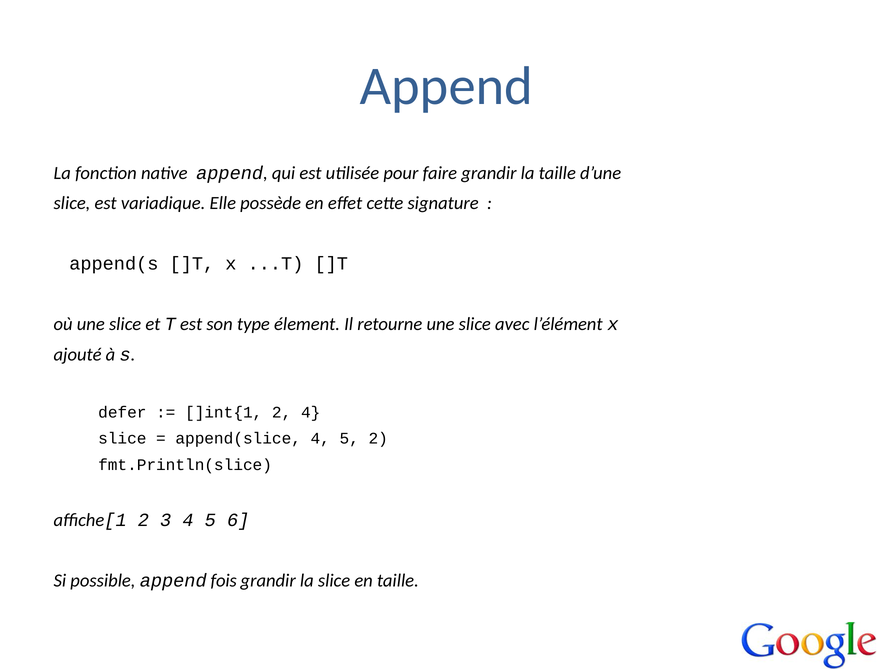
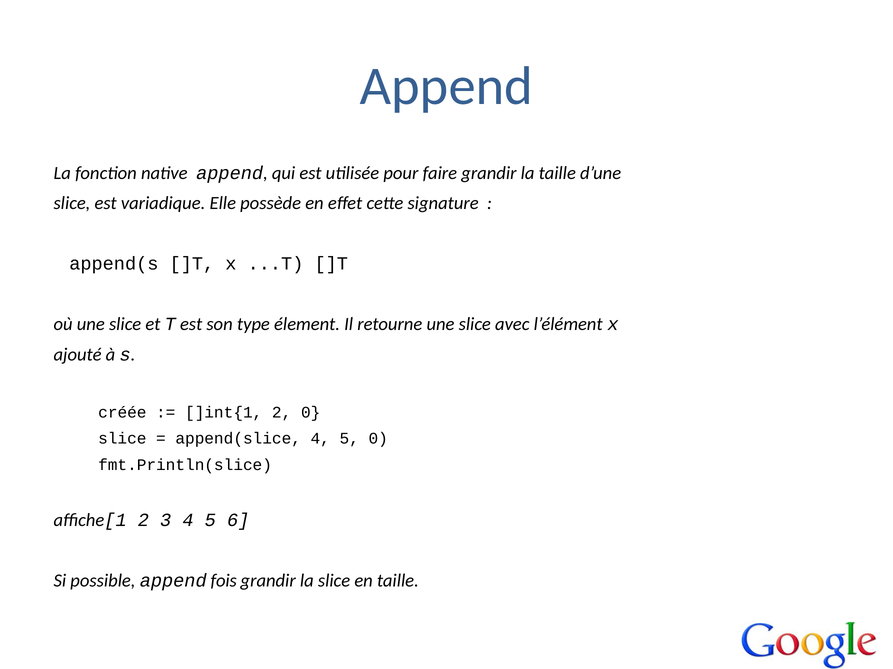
defer: defer -> créée (122, 413)
2 4: 4 -> 0 (311, 413)
5 2: 2 -> 0 (378, 439)
